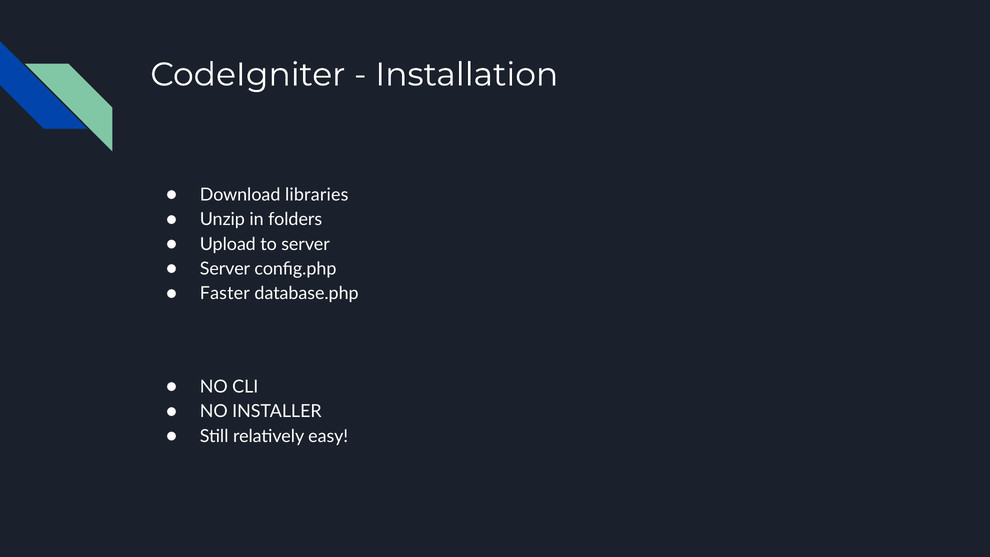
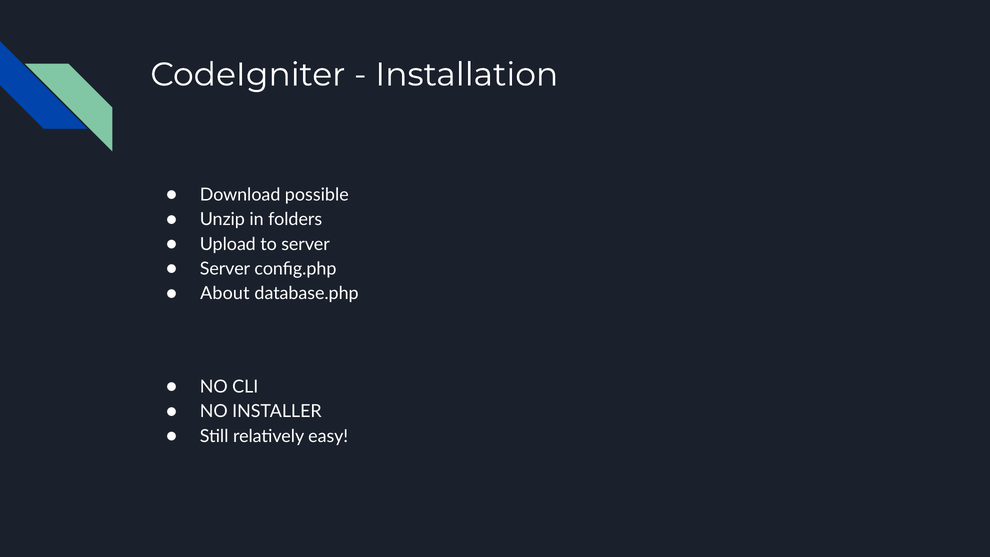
libraries: libraries -> possible (317, 195)
Faster: Faster -> About (225, 293)
